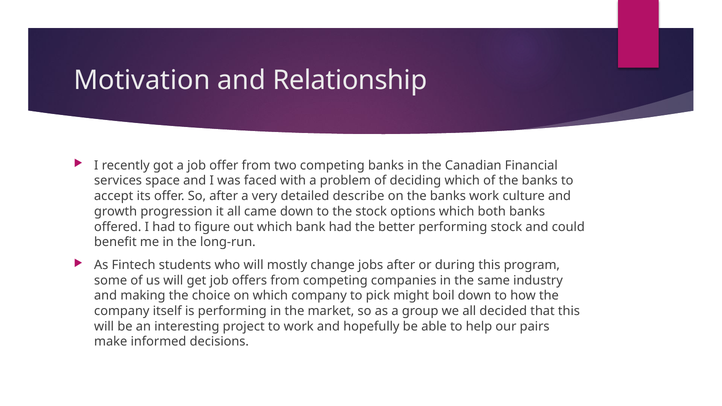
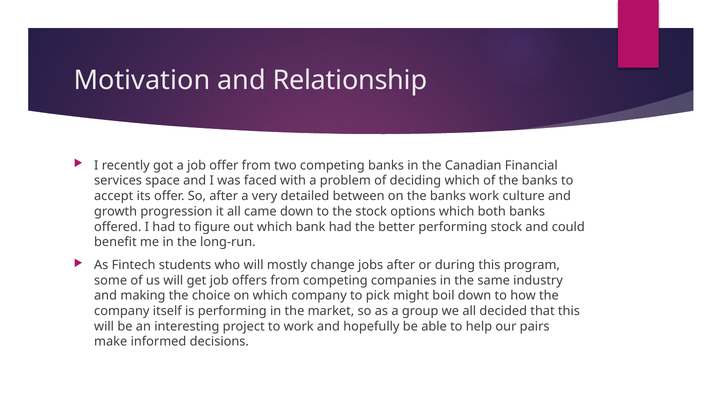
describe: describe -> between (359, 196)
